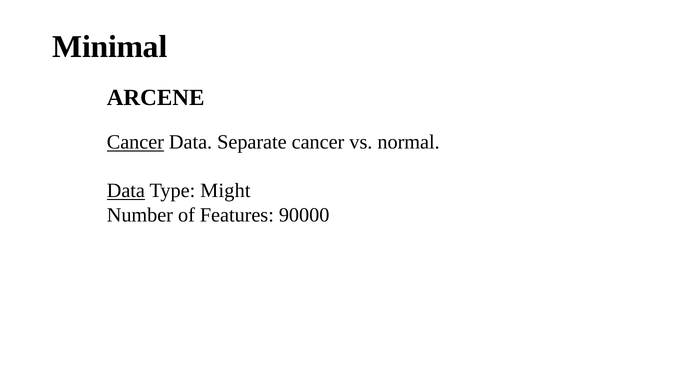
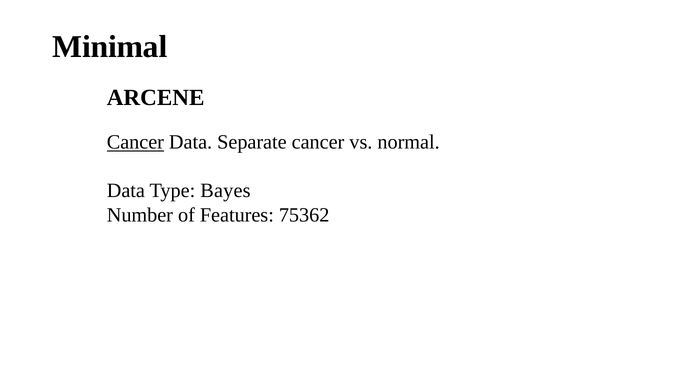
Data underline: present -> none (126, 191)
Might: Might -> Bayes (225, 191)
90000: 90000 -> 75362 (304, 215)
